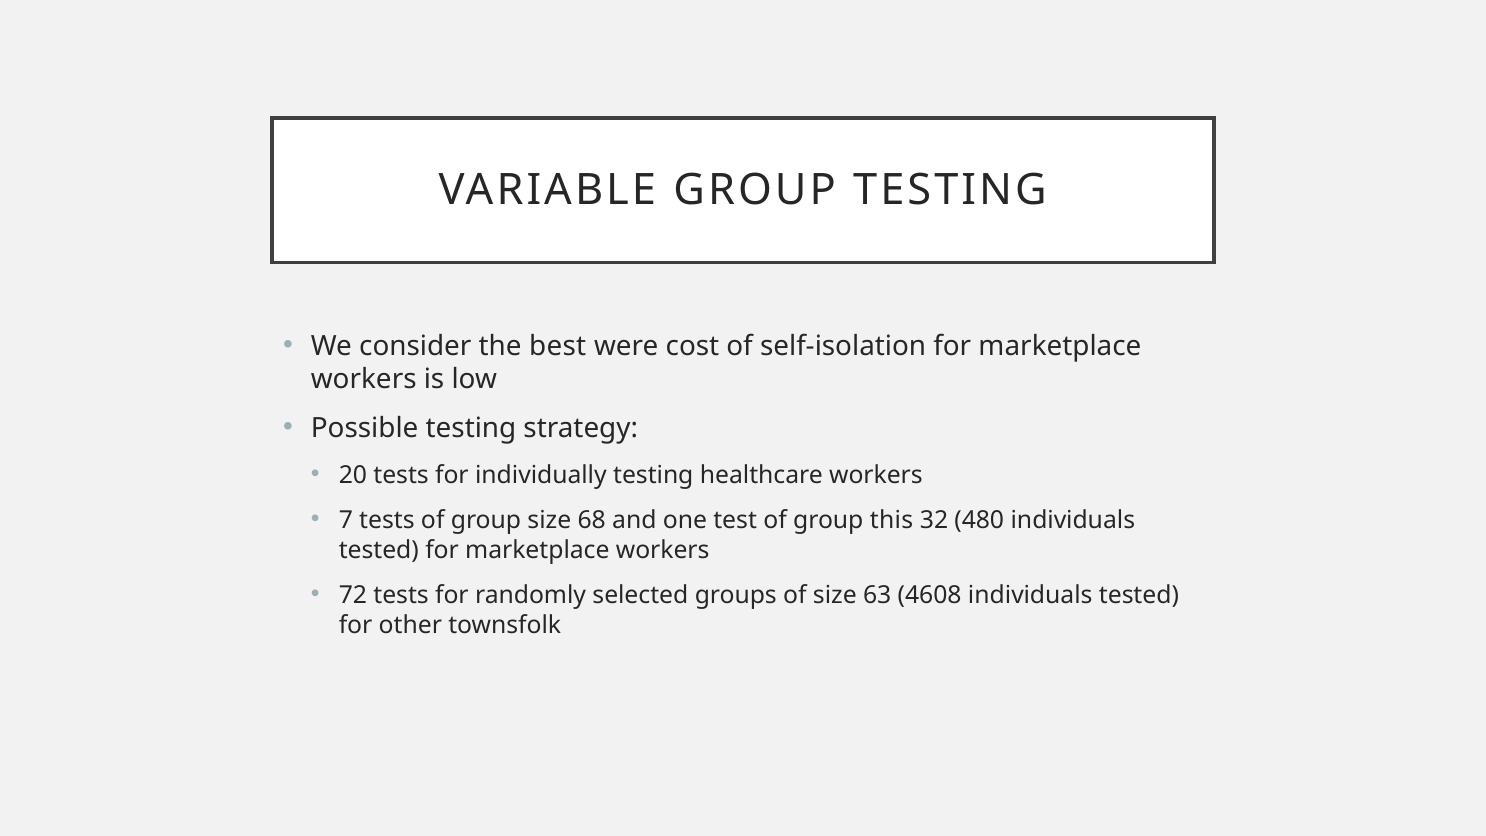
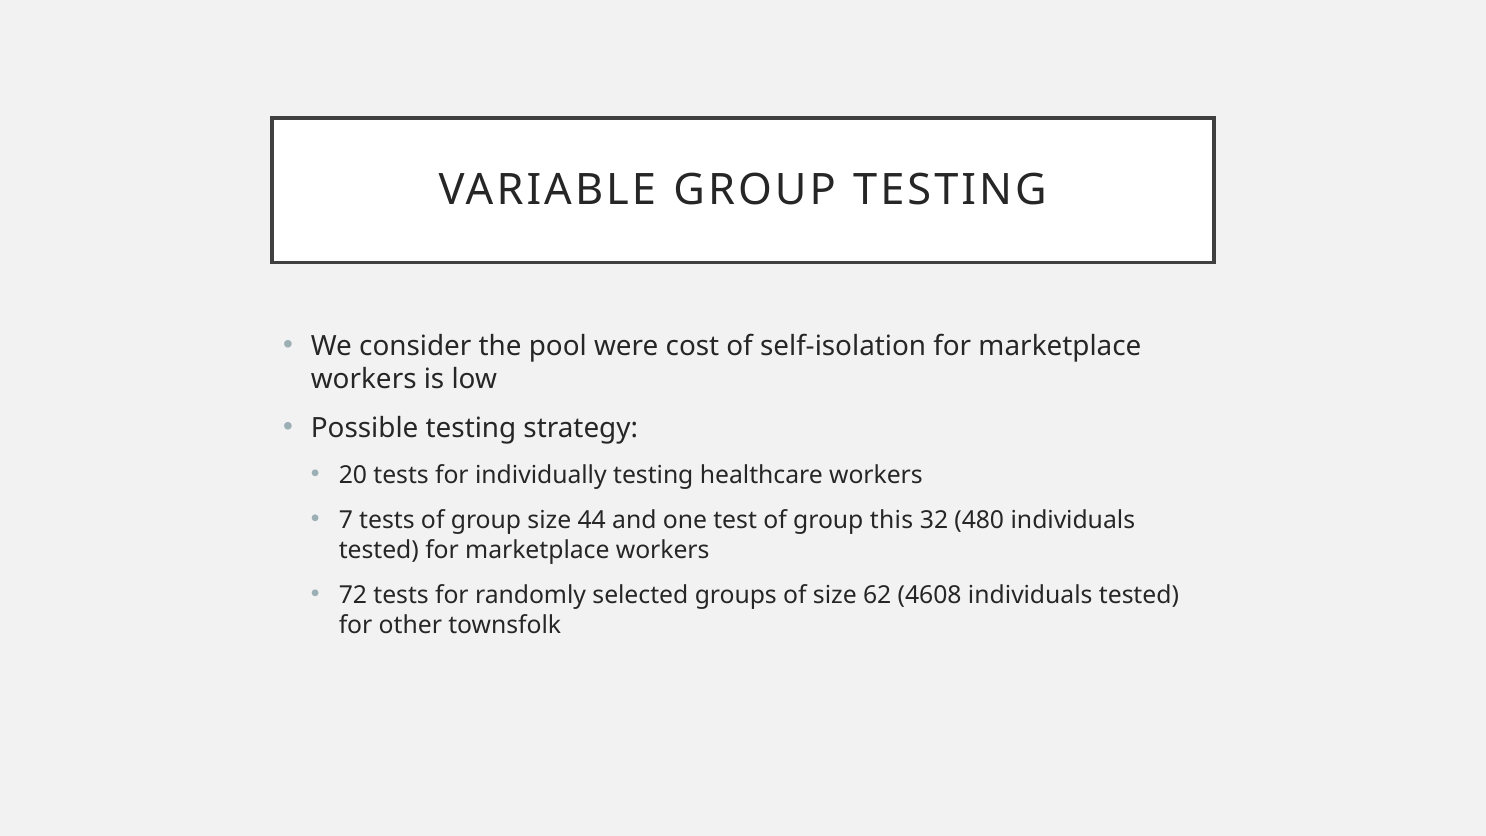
best: best -> pool (558, 346)
68: 68 -> 44 (592, 520)
63: 63 -> 62 (877, 595)
